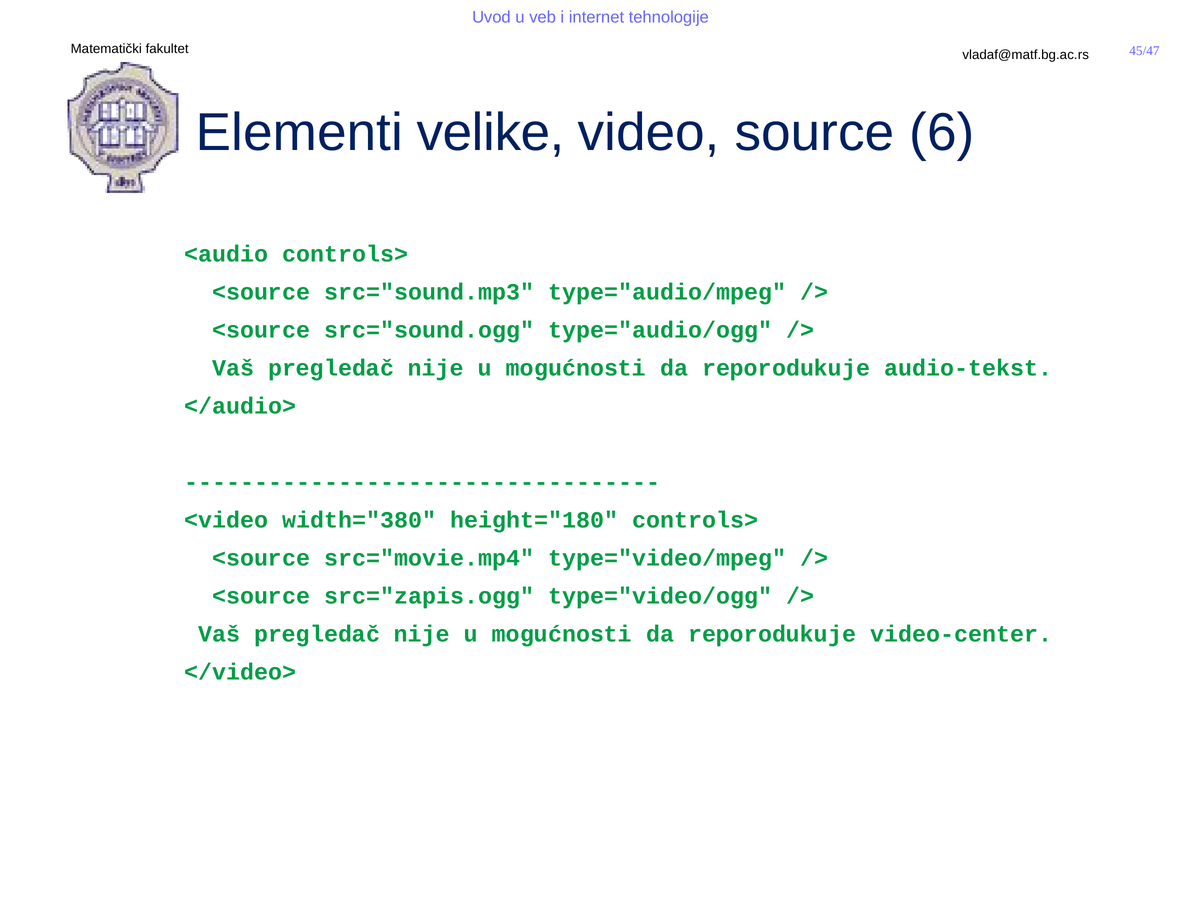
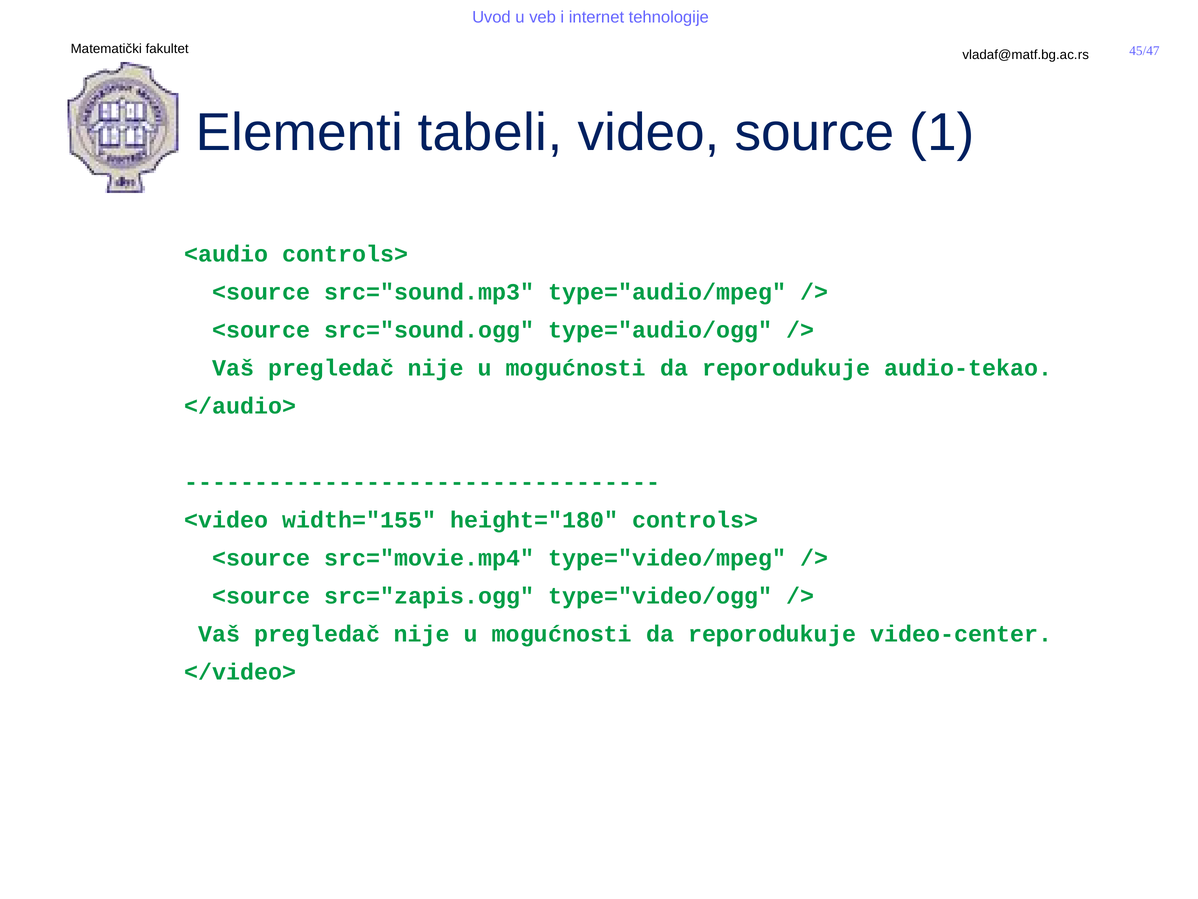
velike: velike -> tabeli (490, 133)
6: 6 -> 1 (942, 133)
audio-tekst: audio-tekst -> audio-tekao (968, 368)
width="380: width="380 -> width="155 (359, 520)
